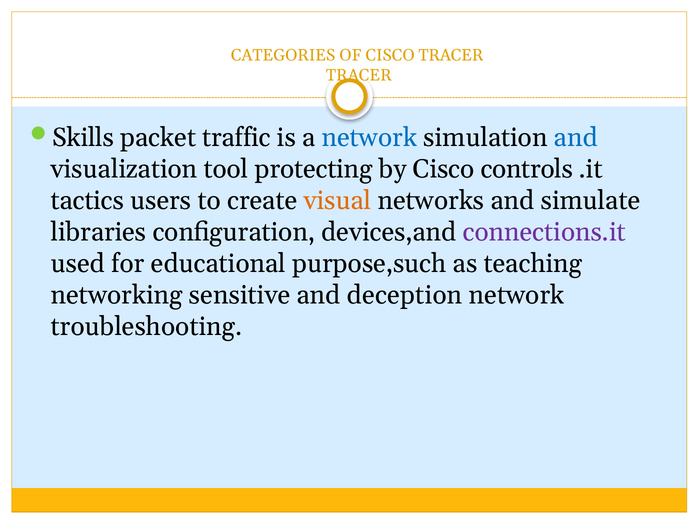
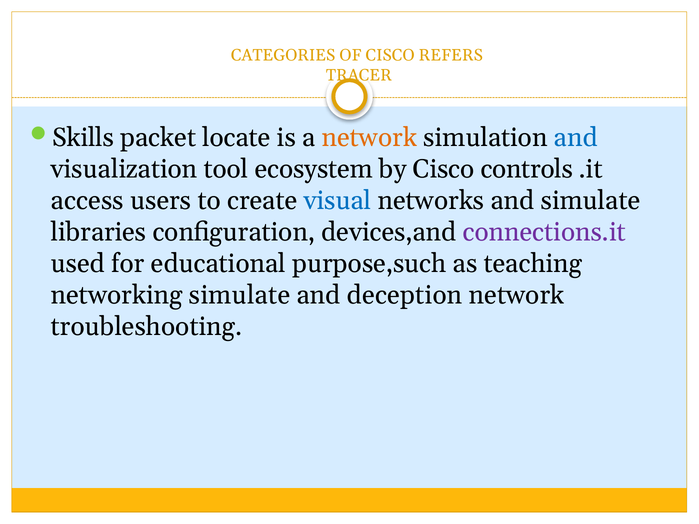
CISCO TRACER: TRACER -> REFERS (451, 55)
traffic: traffic -> locate (236, 138)
network colour: blue -> orange (369, 138)
protecting: protecting -> ecosystem (314, 169)
tactics: tactics -> access (87, 201)
visual colour: orange -> blue (337, 201)
networking sensitive: sensitive -> simulate (240, 295)
